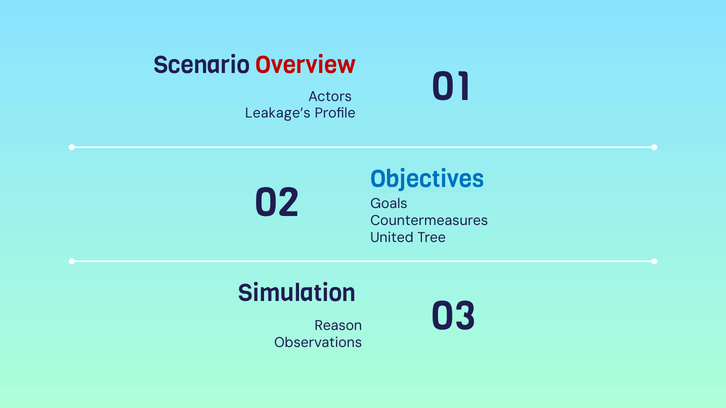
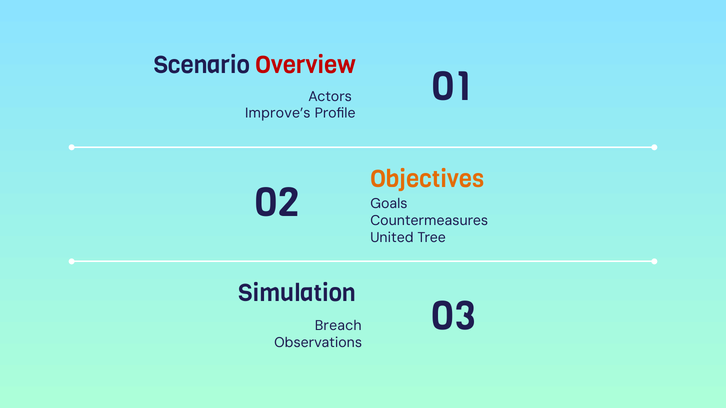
Leakage’s: Leakage’s -> Improve’s (278, 113)
Objectives colour: blue -> orange (427, 179)
Reason: Reason -> Breach (338, 326)
